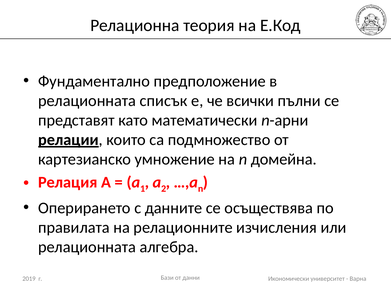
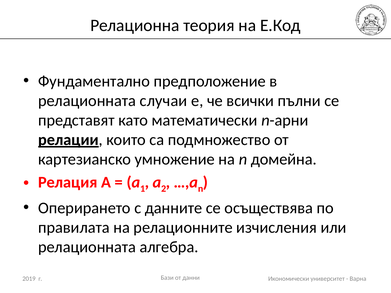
списък: списък -> случаи (164, 101)
